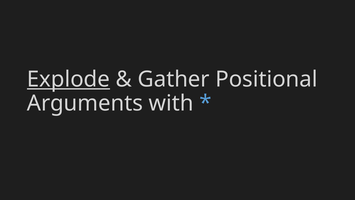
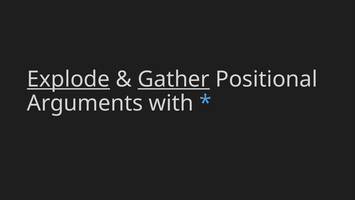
Gather underline: none -> present (174, 79)
